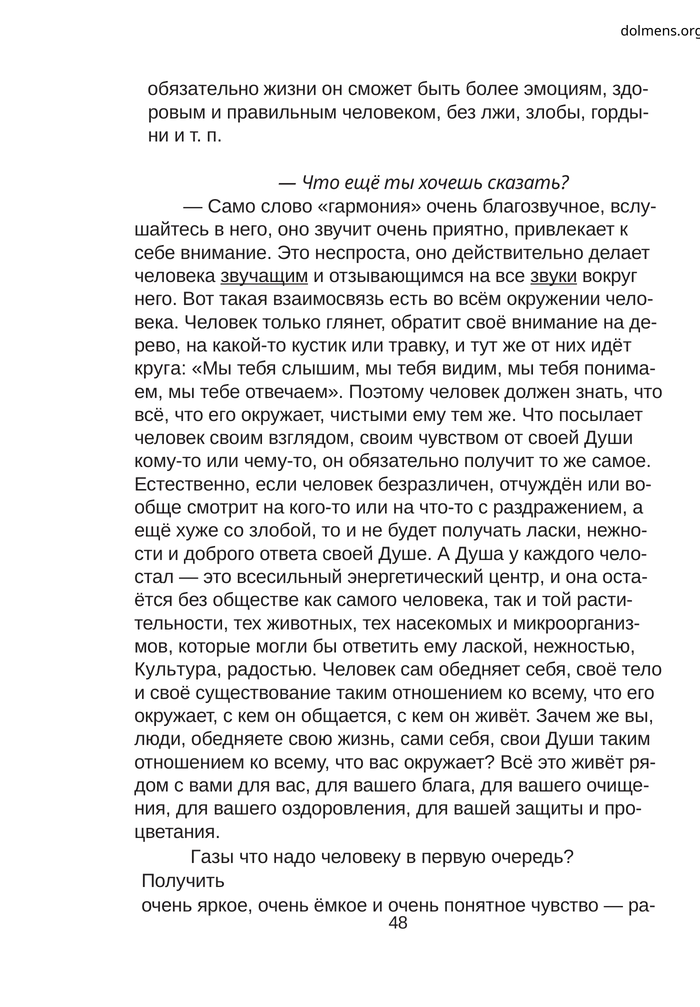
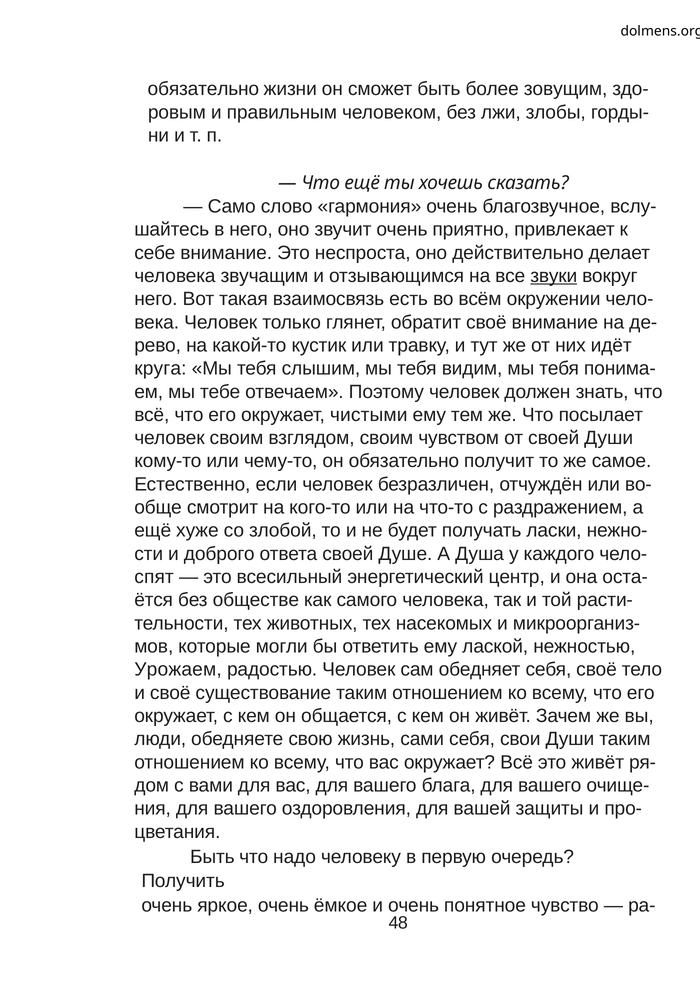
эмоциям: эмоциям -> зовущим (566, 89)
звучащим underline: present -> none (264, 276)
стал: стал -> спят (154, 577)
Культура: Культура -> Урожаем (178, 670)
Газы: Газы -> Быть (212, 857)
